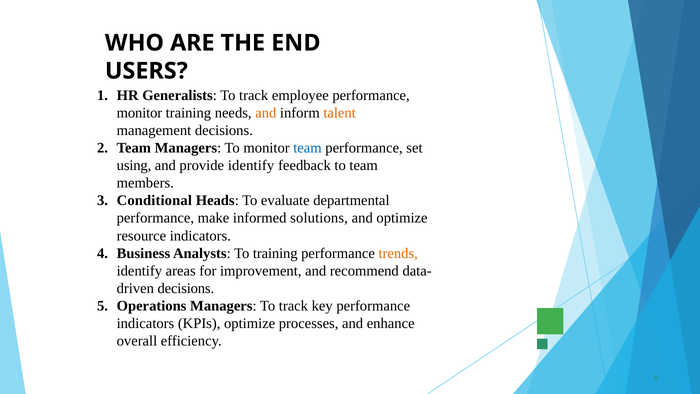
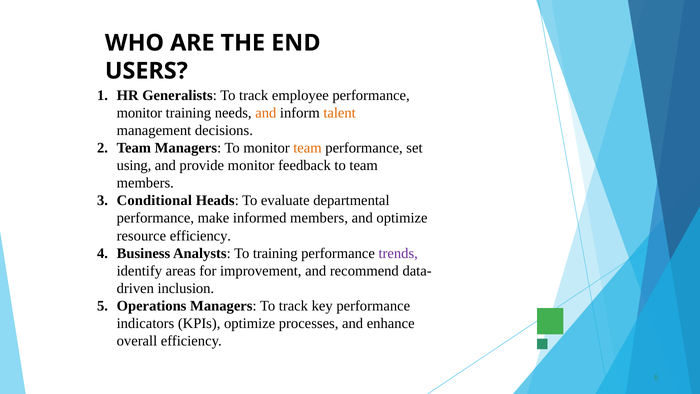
team colour: blue -> orange (307, 148)
provide identify: identify -> monitor (251, 166)
informed solutions: solutions -> members (319, 218)
resource indicators: indicators -> efficiency (200, 236)
trends colour: orange -> purple (398, 253)
decisions: decisions -> inclusion (186, 288)
